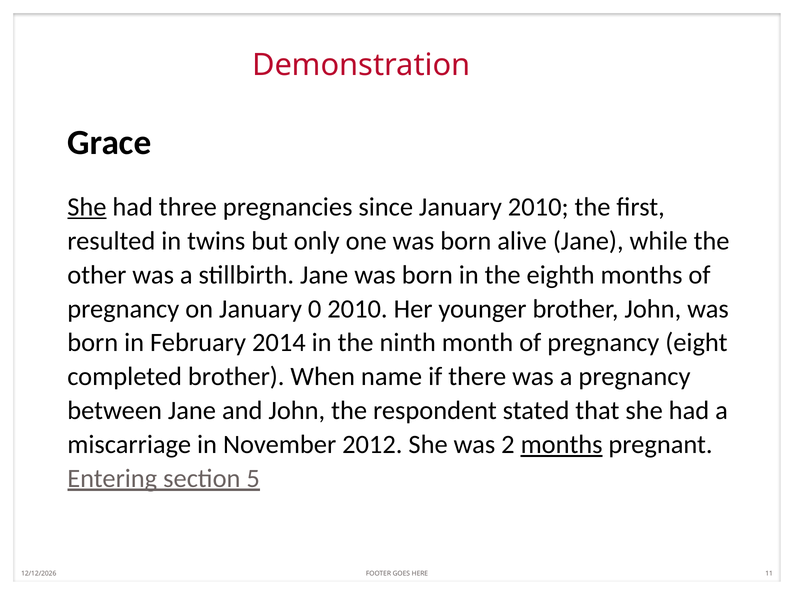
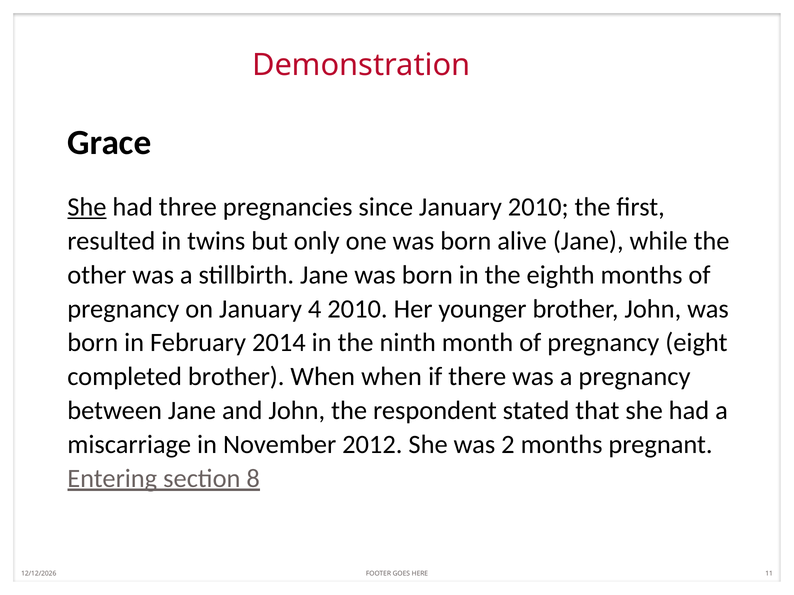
0: 0 -> 4 (315, 309)
When name: name -> when (391, 377)
months underline: present -> none (562, 445)
5: 5 -> 8 (253, 479)
